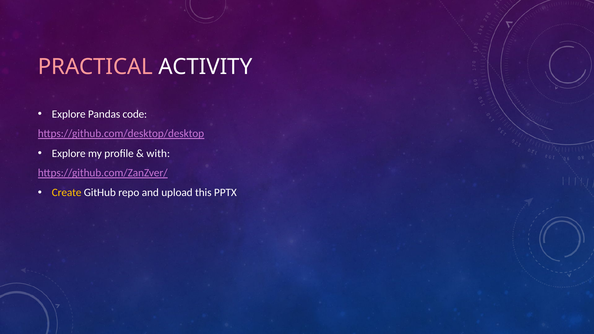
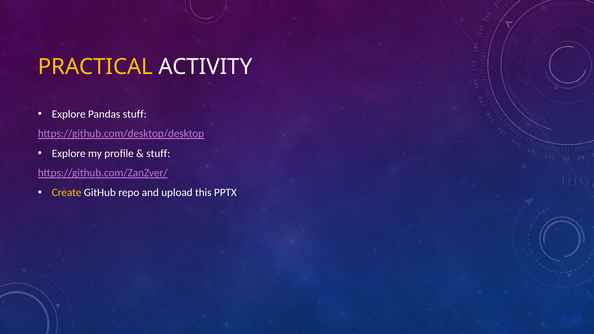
PRACTICAL colour: pink -> yellow (95, 67)
Pandas code: code -> stuff (135, 114)
with: with -> stuff (158, 153)
